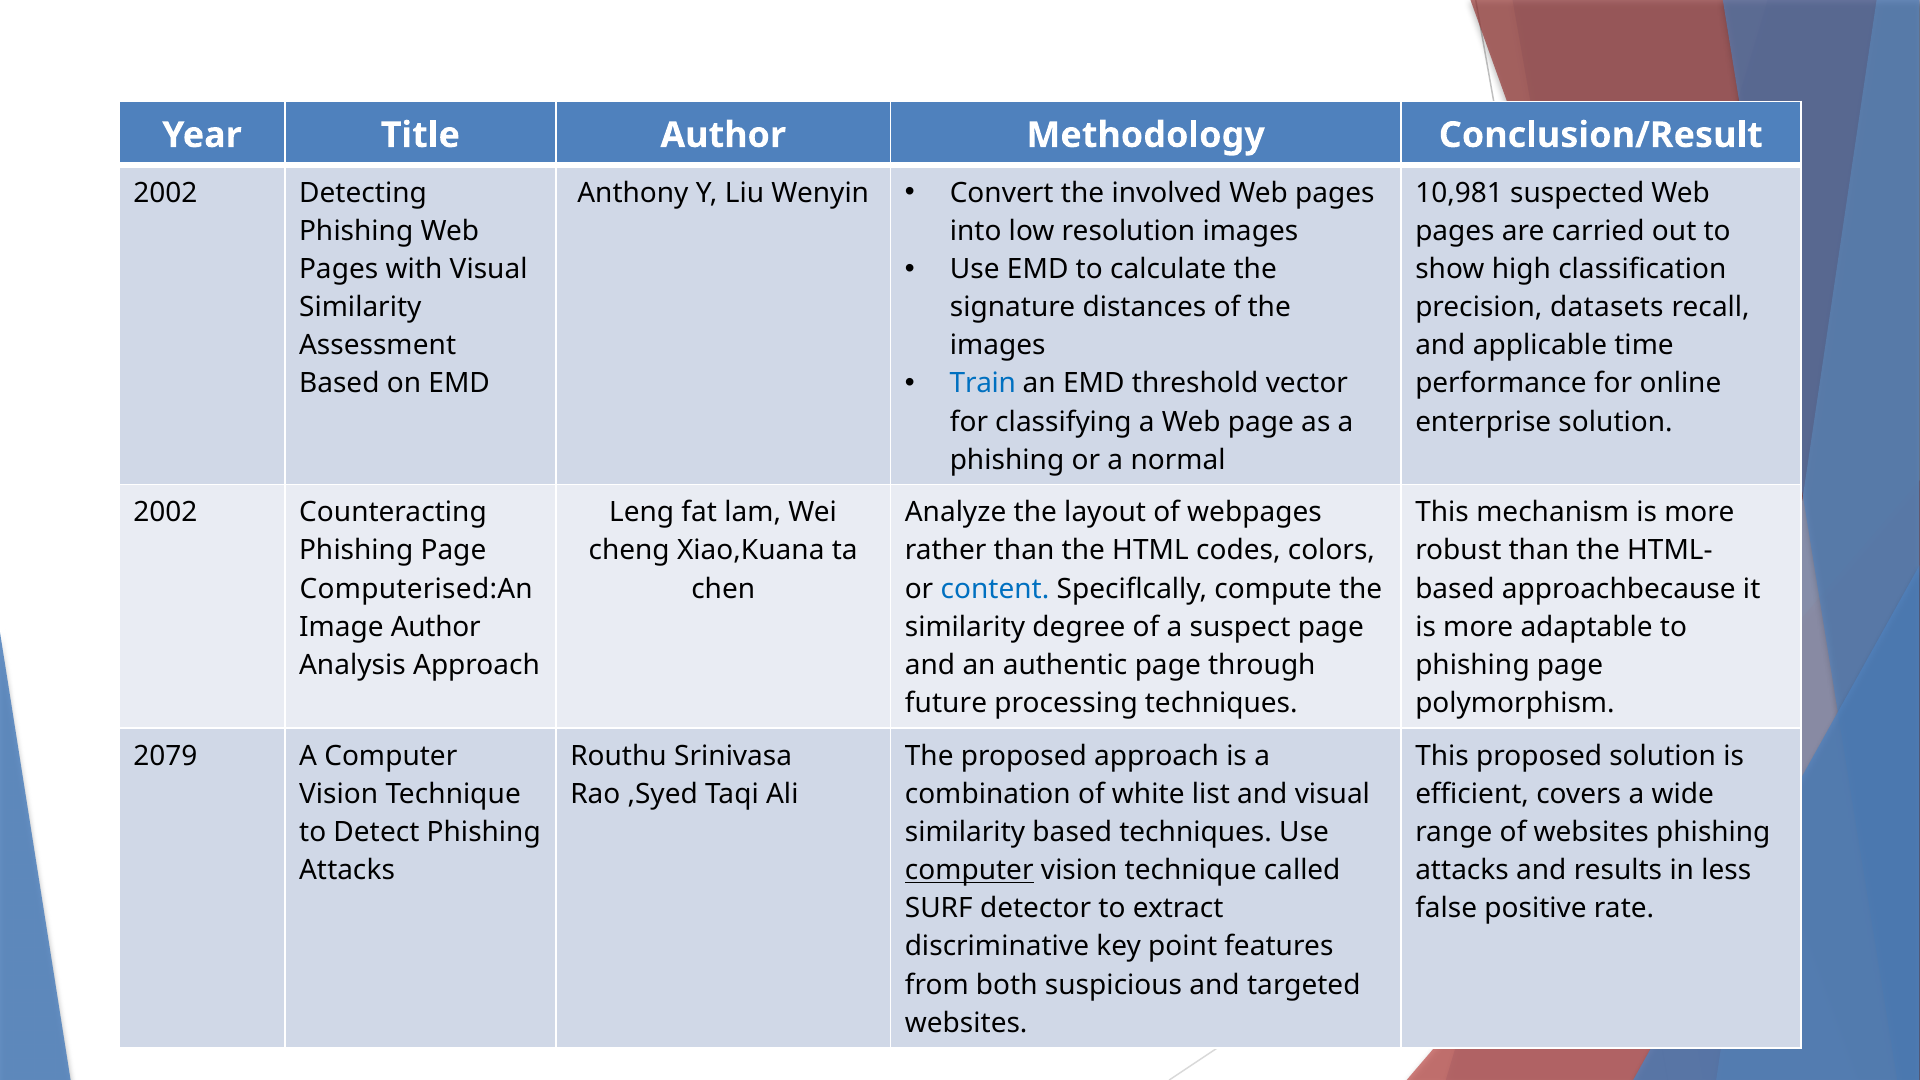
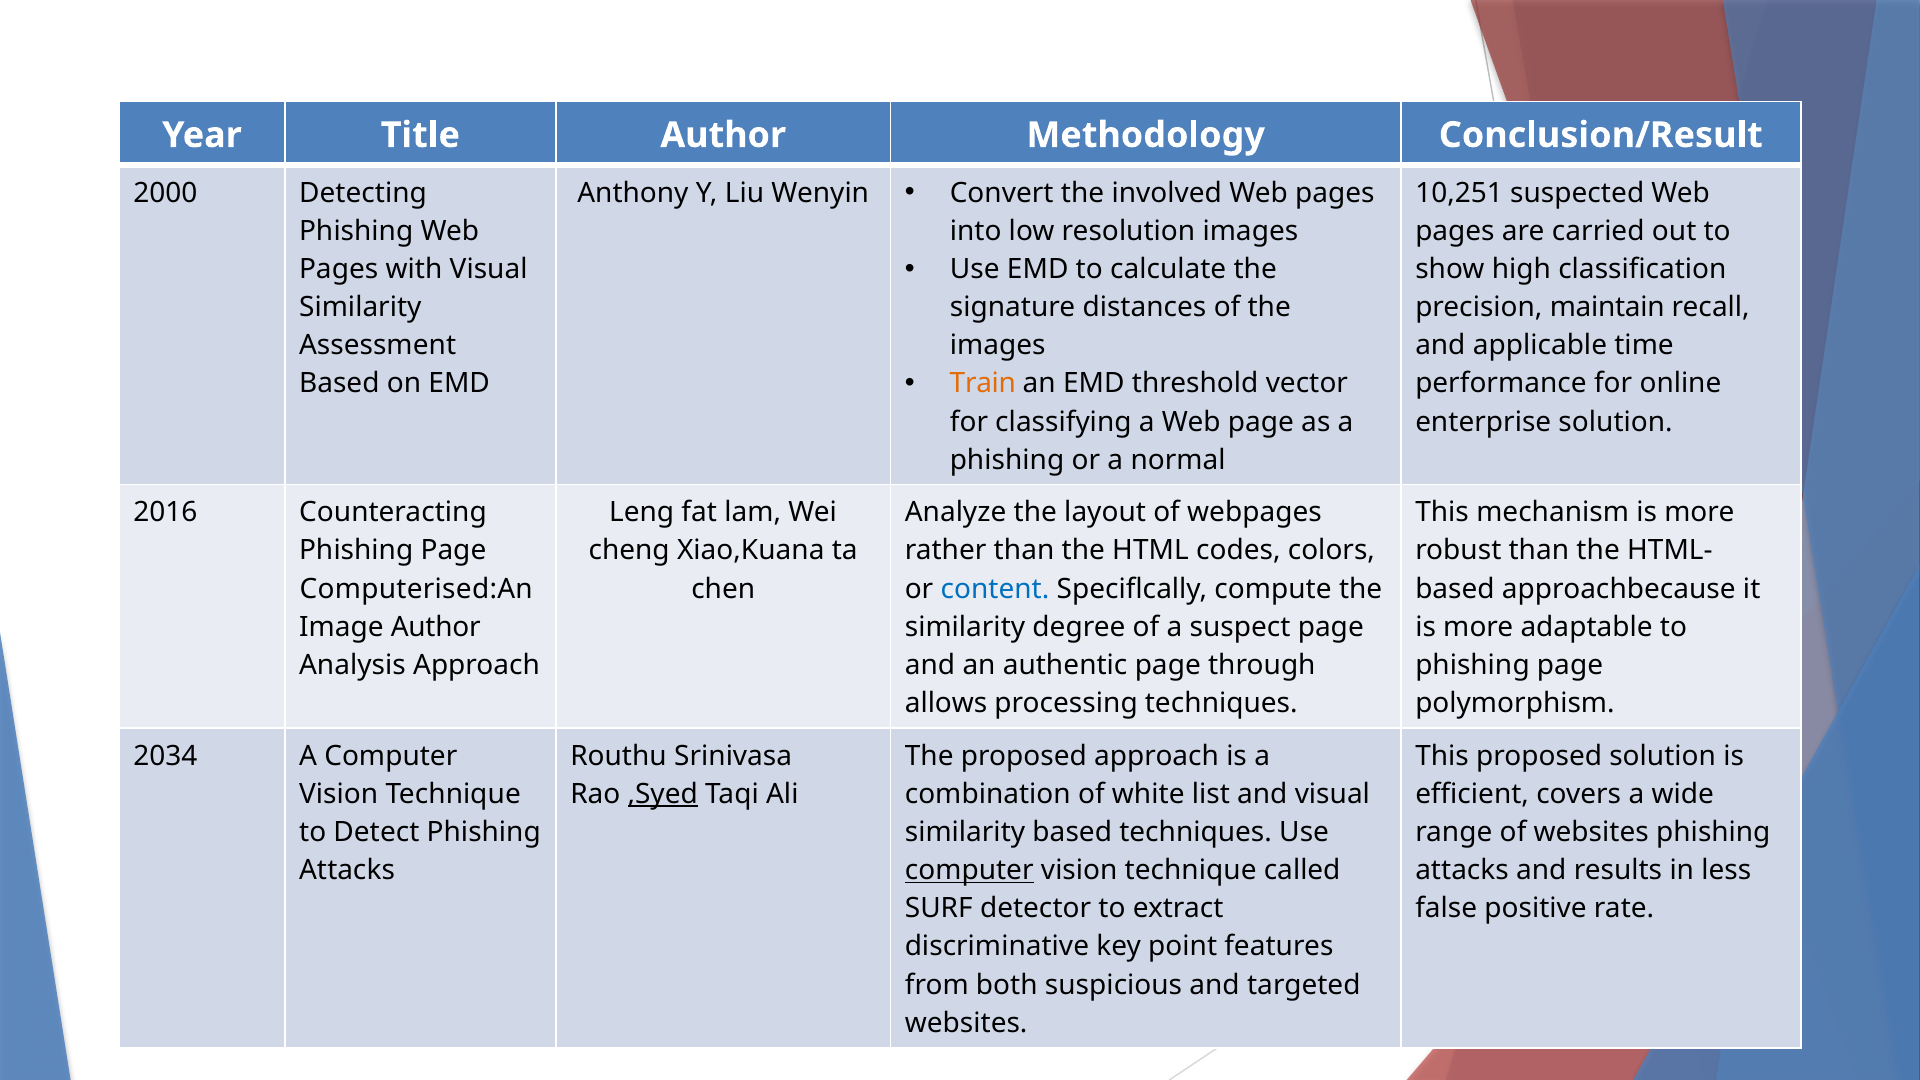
2002: 2002 -> 2000 (165, 193)
10,981: 10,981 -> 10,251 (1459, 193)
datasets: datasets -> maintain (1607, 307)
Train colour: blue -> orange (983, 384)
2002: 2002 -> 2016 (165, 513)
future: future -> allows (946, 703)
2079: 2079 -> 2034 (165, 756)
,Syed underline: none -> present (663, 794)
